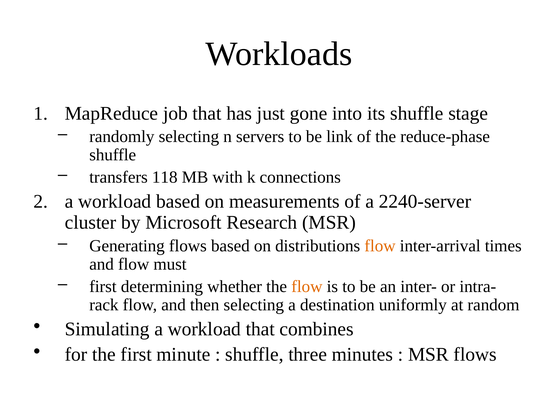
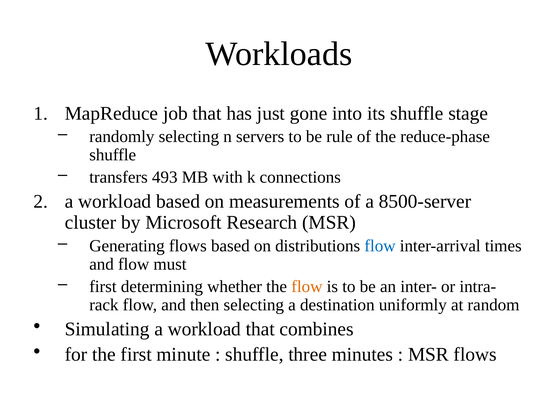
link: link -> rule (339, 137)
118: 118 -> 493 (165, 177)
2240-server: 2240-server -> 8500-server (425, 202)
flow colour: orange -> blue (380, 246)
